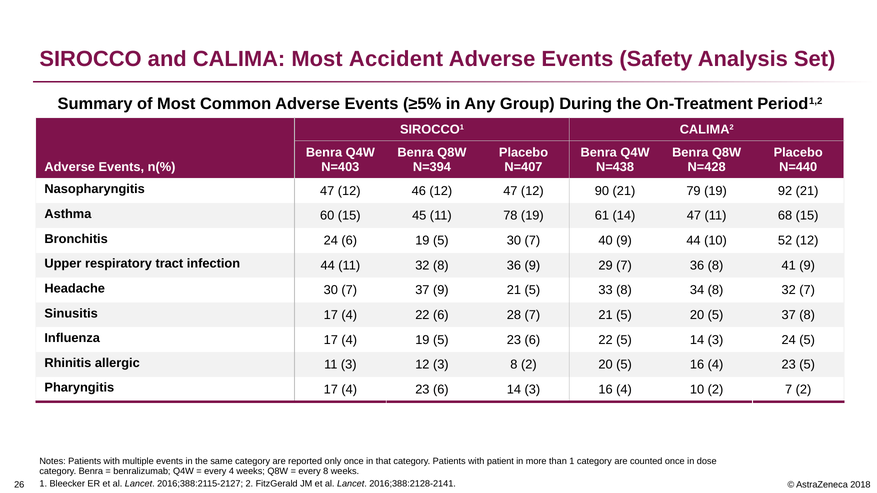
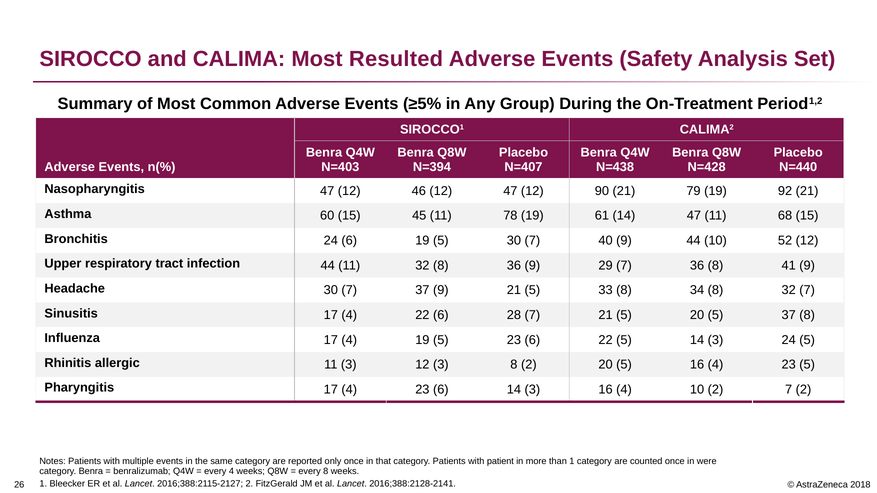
Accident: Accident -> Resulted (396, 59)
dose: dose -> were (707, 462)
